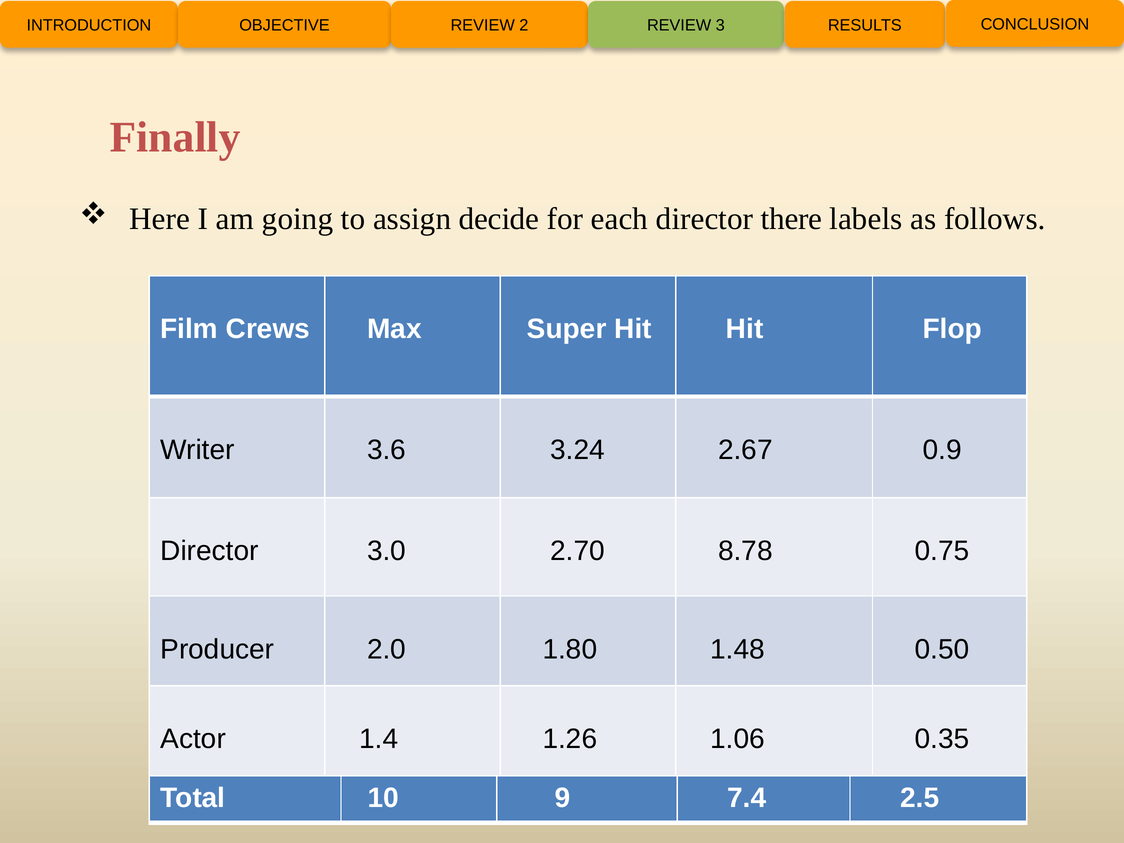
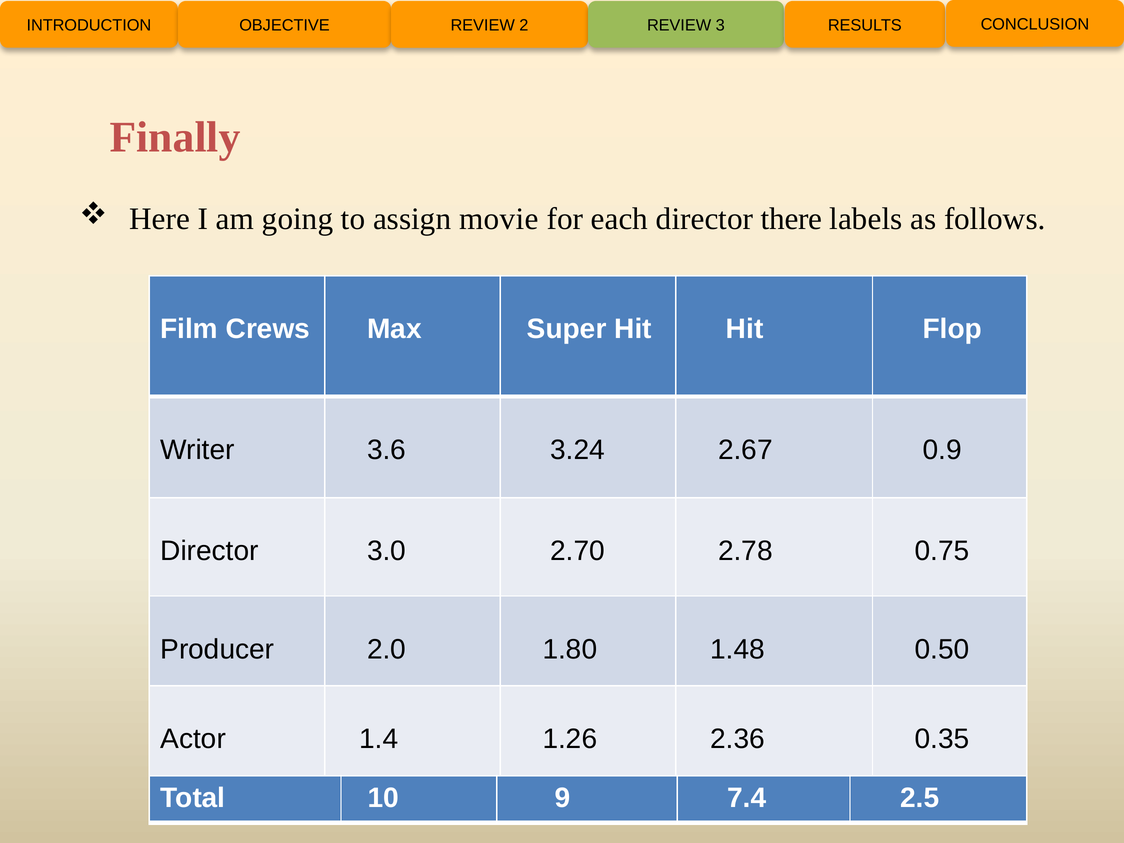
decide: decide -> movie (499, 219)
8.78: 8.78 -> 2.78 (745, 551)
1.06: 1.06 -> 2.36 (738, 739)
